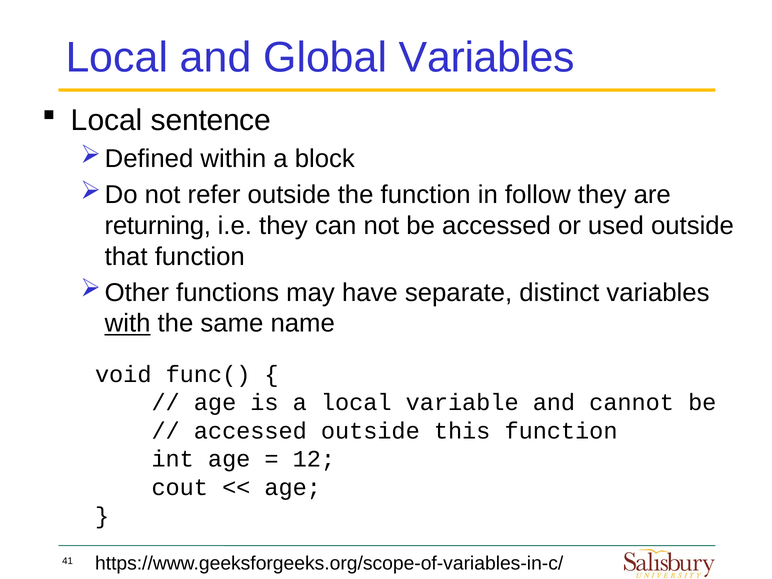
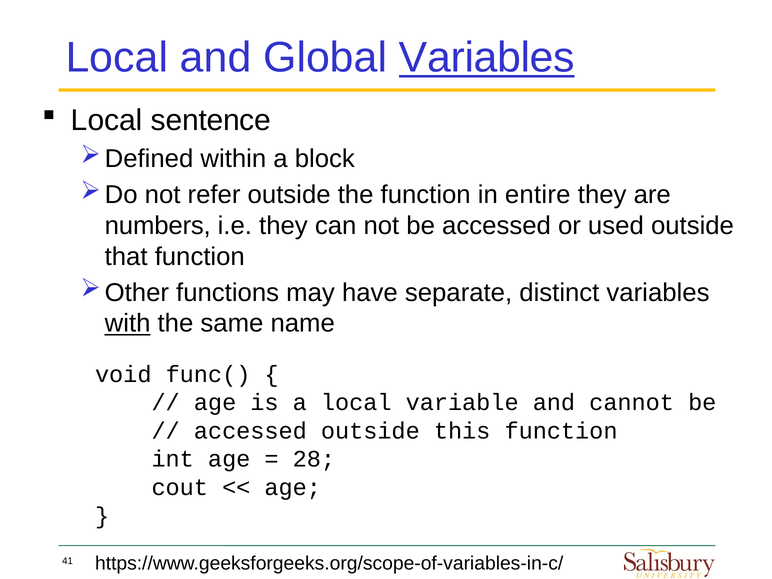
Variables underline: none -> present (487, 58)
follow: follow -> entire (538, 195)
returning: returning -> numbers (158, 226)
12: 12 -> 28 (314, 459)
